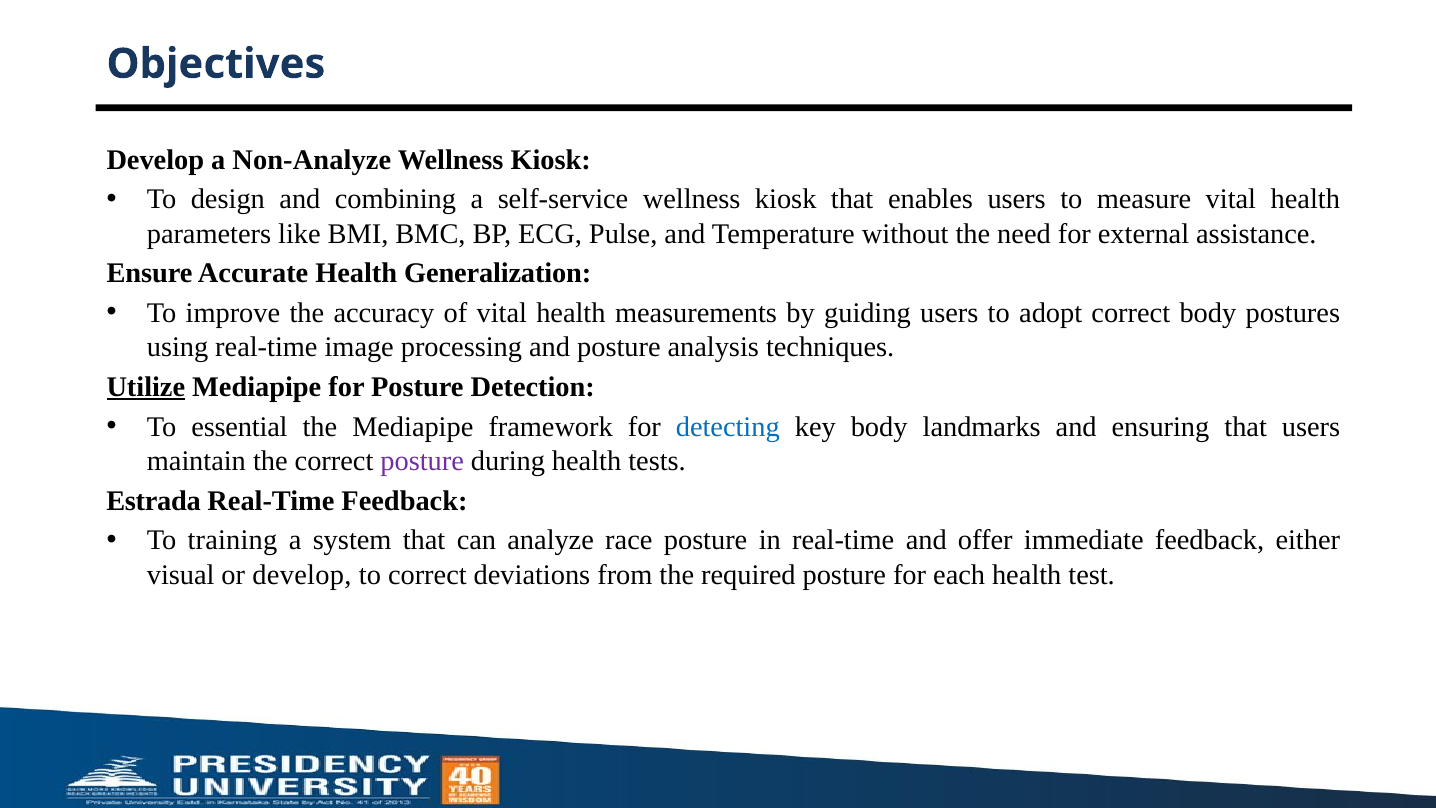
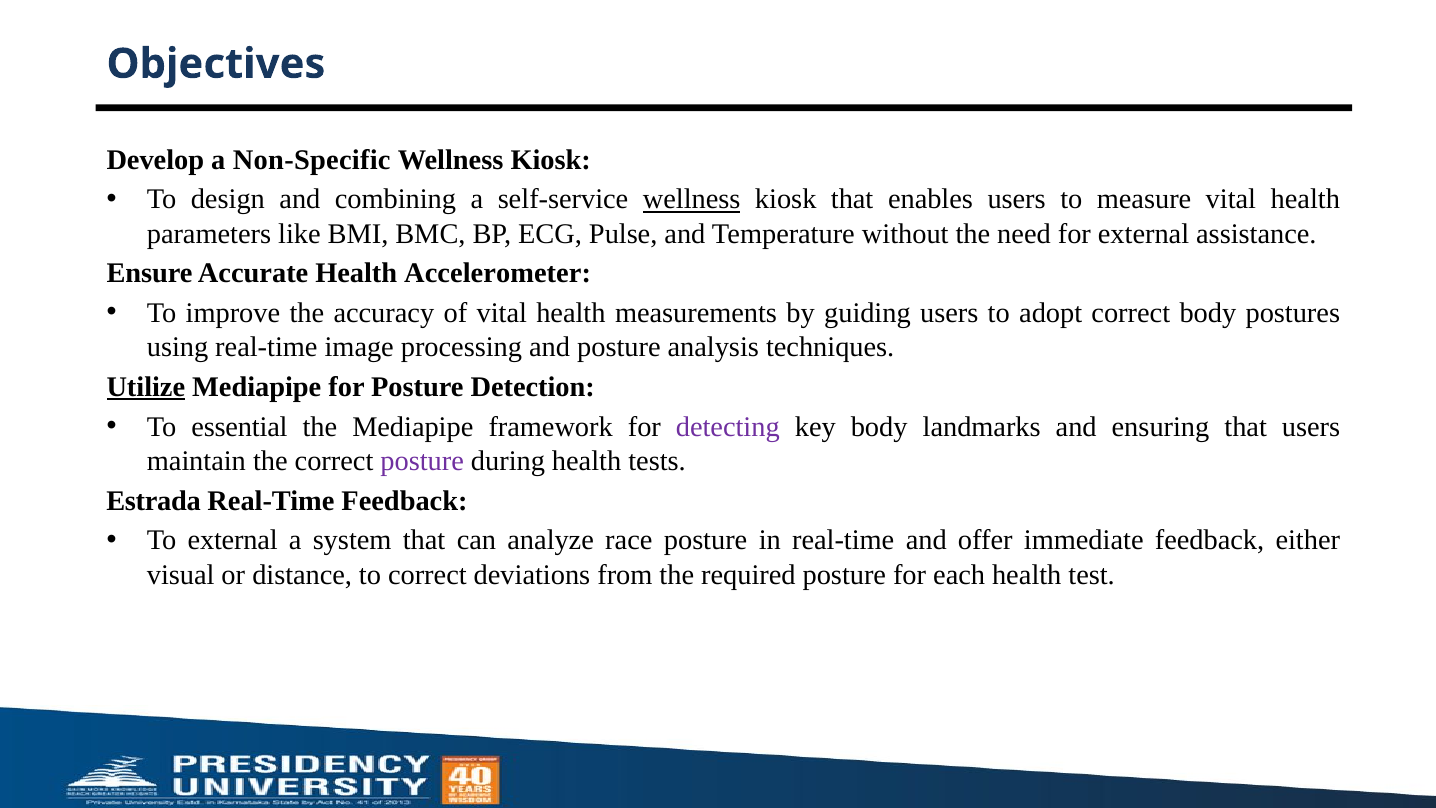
Non-Analyze: Non-Analyze -> Non-Specific (312, 160)
wellness underline: none -> present (692, 199)
Generalization: Generalization -> Accelerometer (498, 273)
detecting colour: blue -> purple (728, 427)
To training: training -> external (233, 540)
or develop: develop -> distance (302, 574)
